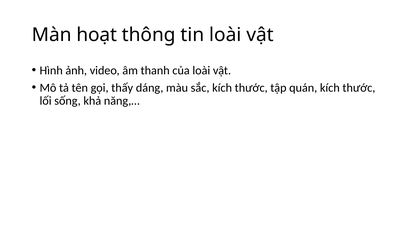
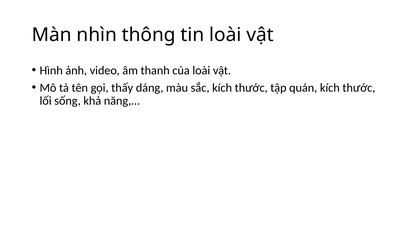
hoạt: hoạt -> nhìn (97, 35)
